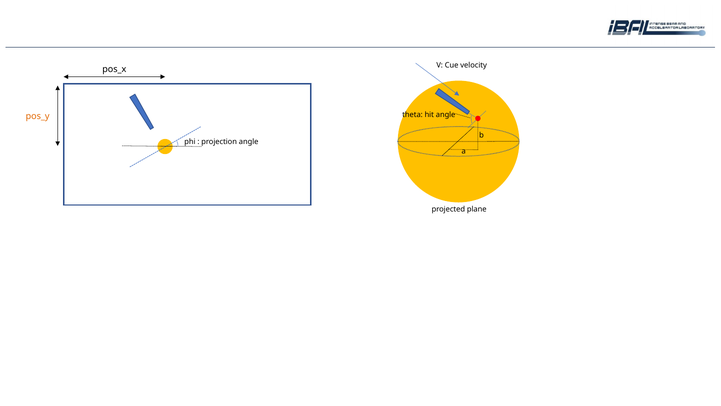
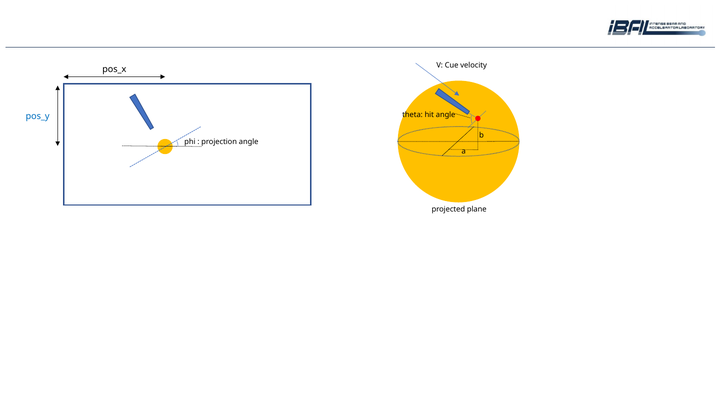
pos_y colour: orange -> blue (38, 116)
